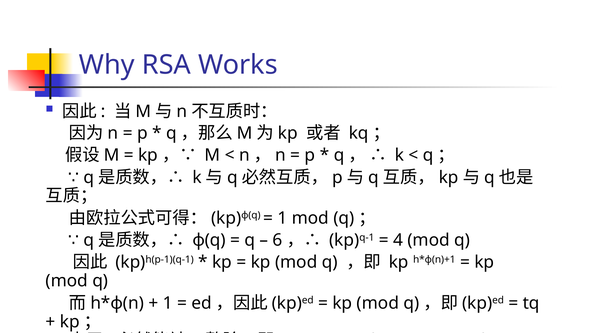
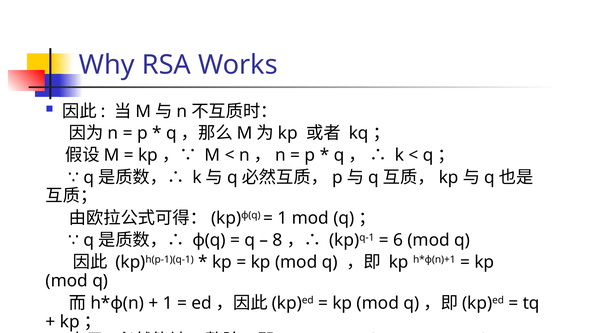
6: 6 -> 8 (278, 240)
4: 4 -> 6 (398, 240)
